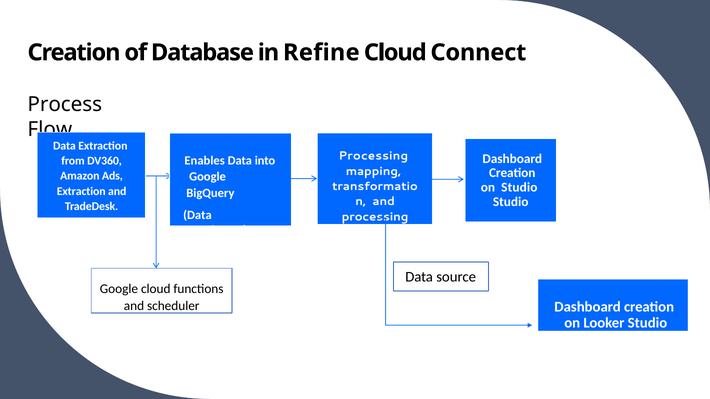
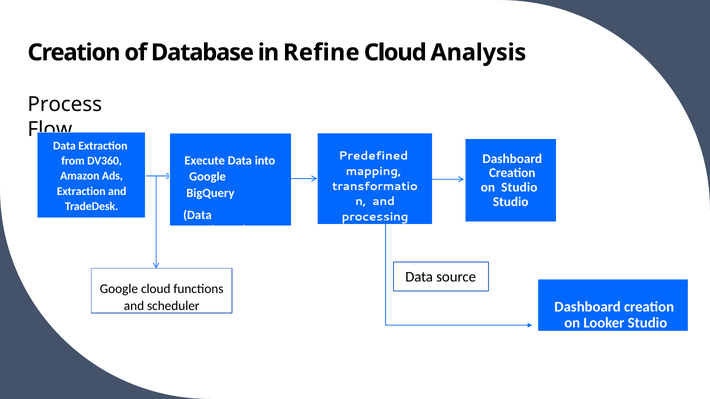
Connect: Connect -> Analysis (478, 53)
Processing: Processing -> Predefined (373, 156)
Enables: Enables -> Execute (205, 161)
